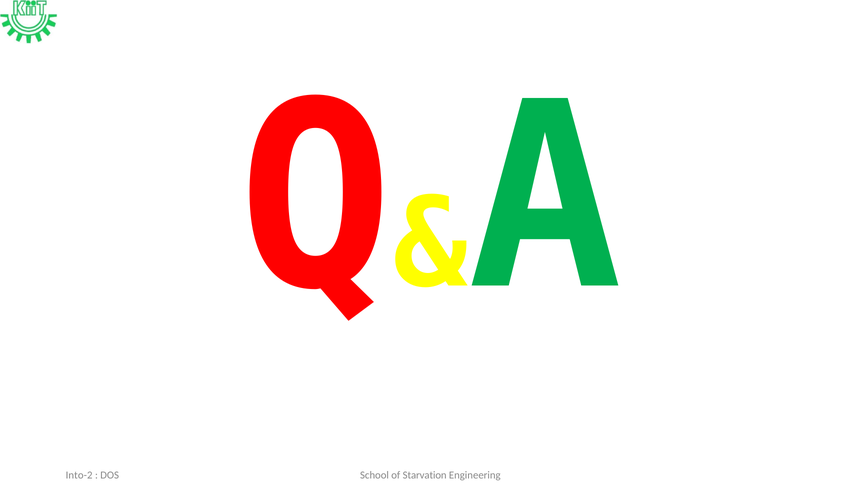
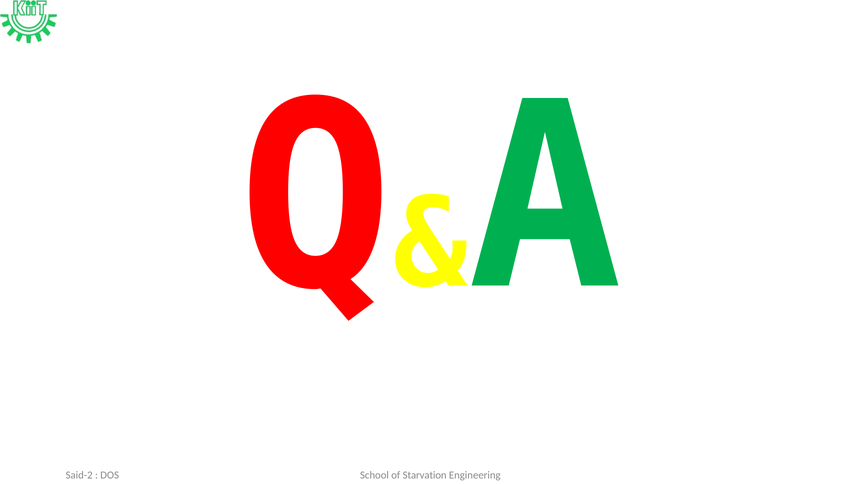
Into-2: Into-2 -> Said-2 (79, 475)
